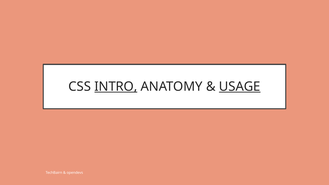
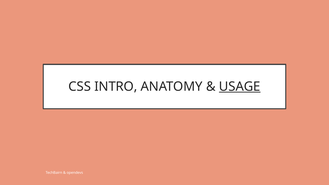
INTRO underline: present -> none (116, 87)
